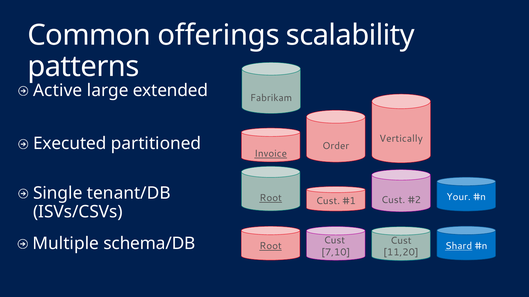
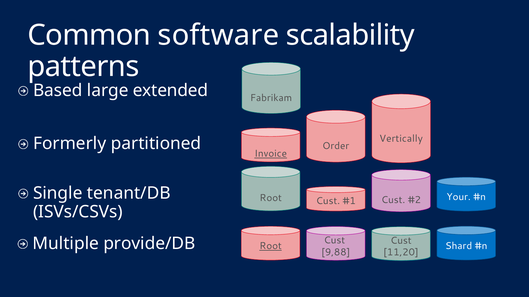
offerings: offerings -> software (218, 35)
Active: Active -> Based (58, 91)
Executed: Executed -> Formerly (70, 144)
Root underline: present -> none (271, 198)
schema/DB: schema/DB -> provide/DB (149, 244)
Shard underline: present -> none (459, 246)
7,10: 7,10 -> 9,88 (336, 253)
